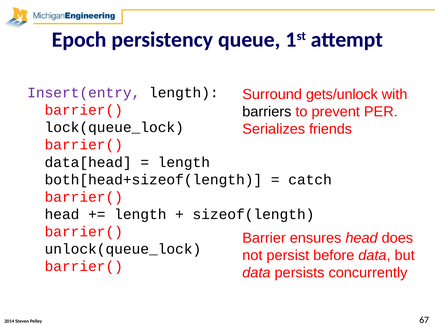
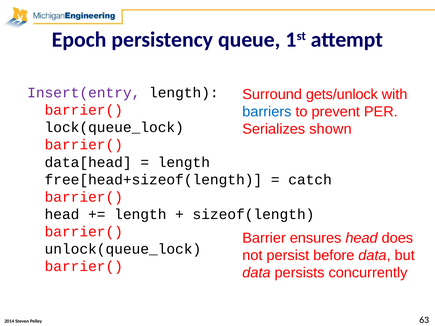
barriers colour: black -> blue (267, 112)
friends: friends -> shown (330, 129)
both[head+sizeof(length: both[head+sizeof(length -> free[head+sizeof(length (153, 180)
67: 67 -> 63 (424, 320)
